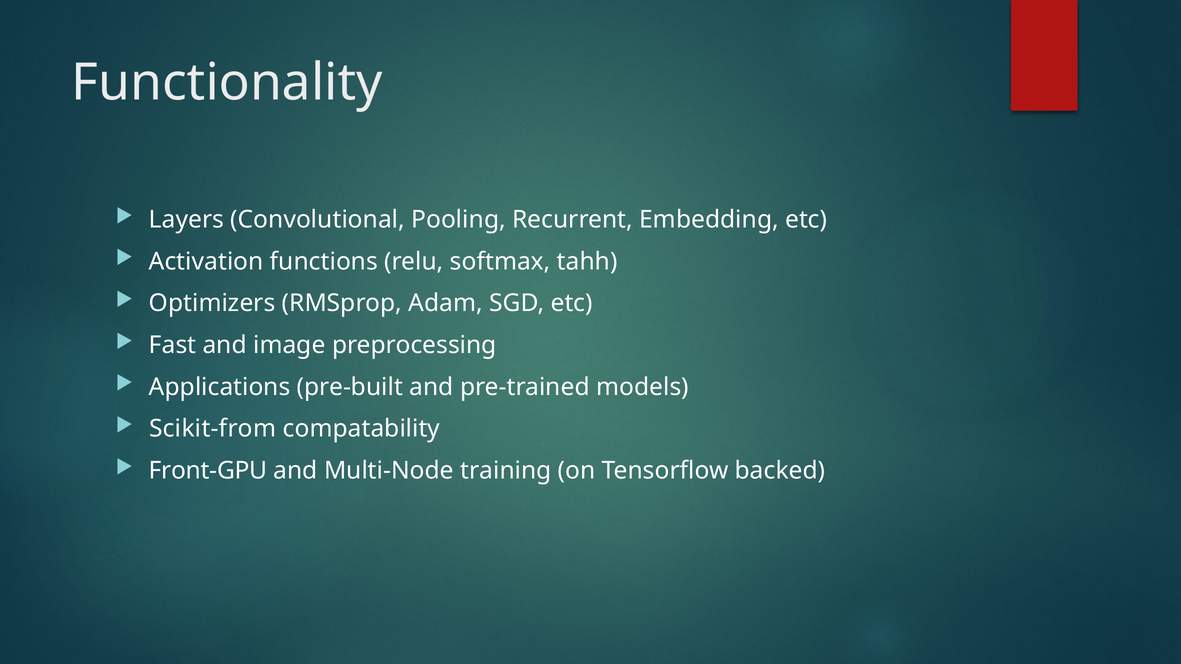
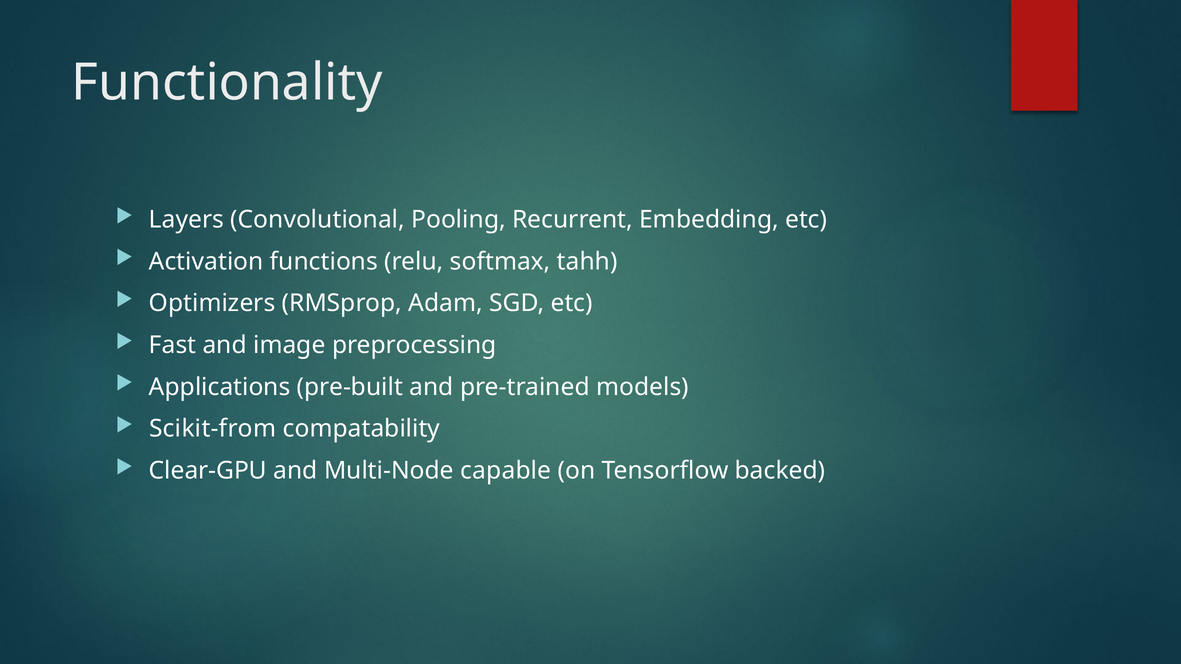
Front-GPU: Front-GPU -> Clear-GPU (208, 471)
training: training -> capable (506, 471)
